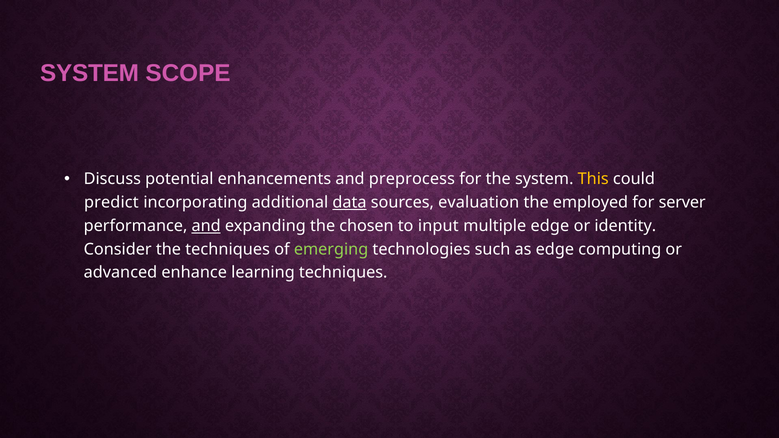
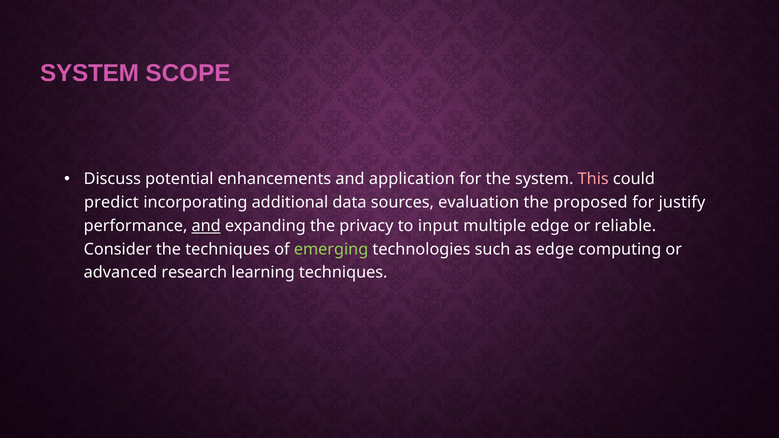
preprocess: preprocess -> application (412, 179)
This colour: yellow -> pink (593, 179)
data underline: present -> none (350, 203)
employed: employed -> proposed (590, 203)
server: server -> justify (682, 203)
chosen: chosen -> privacy (366, 226)
identity: identity -> reliable (625, 226)
enhance: enhance -> research (194, 273)
